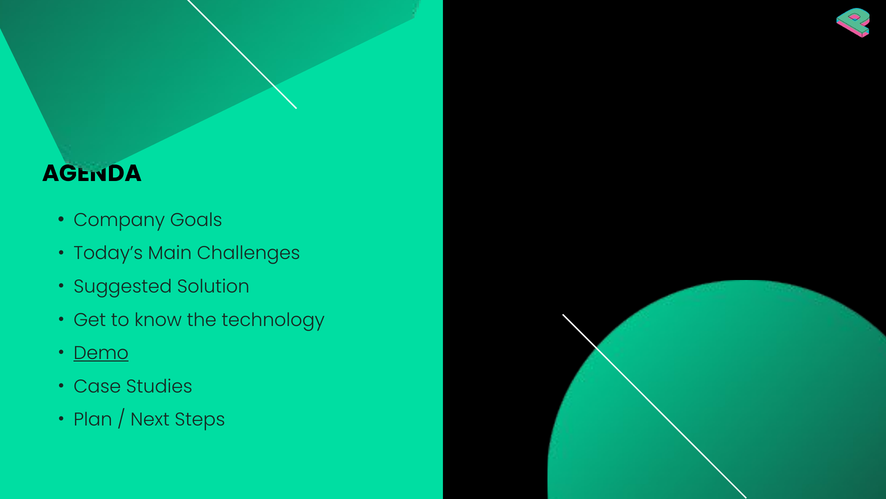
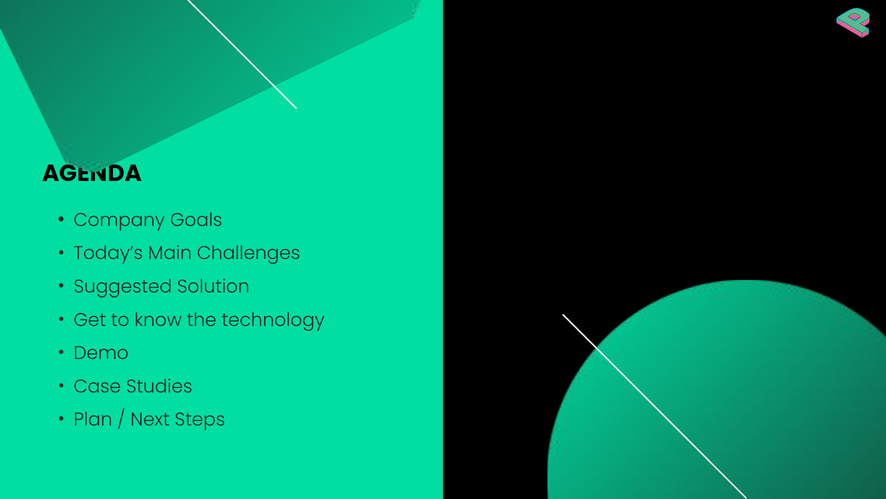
Demo underline: present -> none (101, 353)
